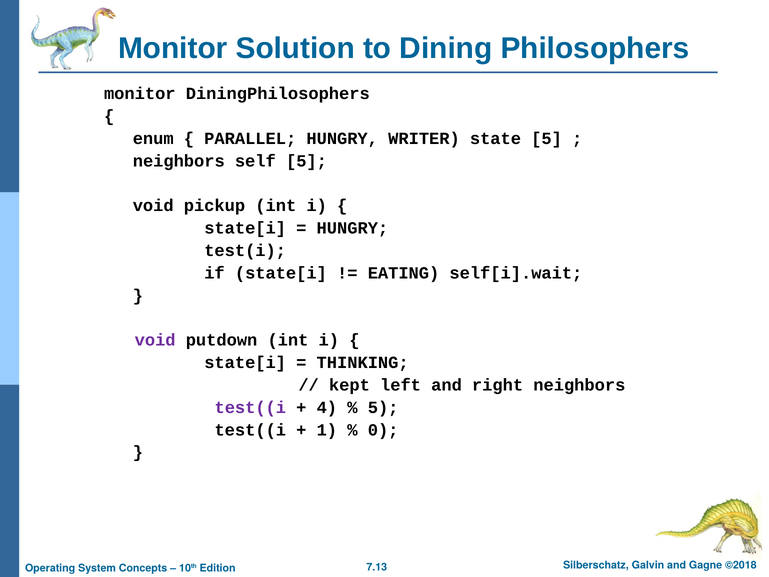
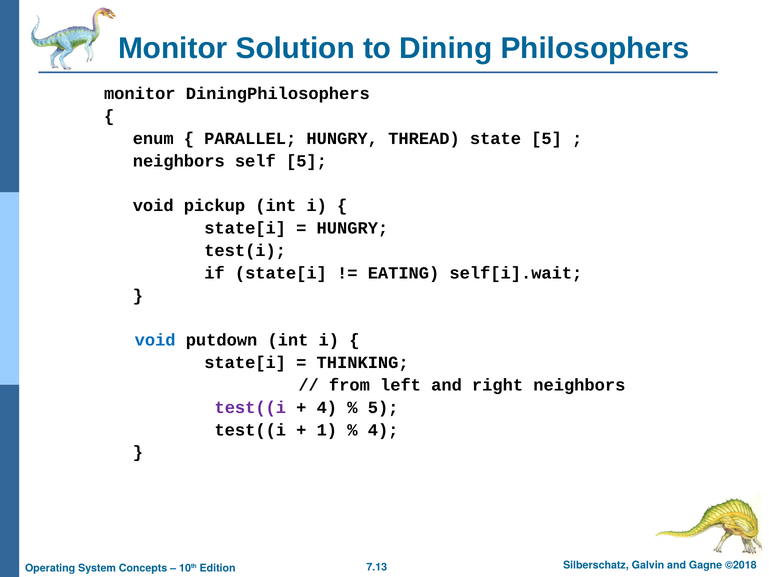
WRITER: WRITER -> THREAD (424, 139)
void colour: purple -> blue (155, 340)
kept: kept -> from (349, 385)
0: 0 -> 4 (383, 430)
